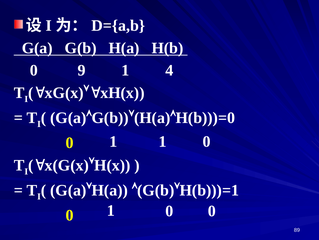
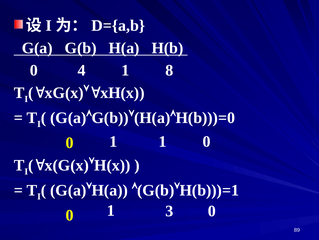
9: 9 -> 4 (82, 70)
4: 4 -> 8 (169, 70)
0: 0 -> 3 (169, 210)
